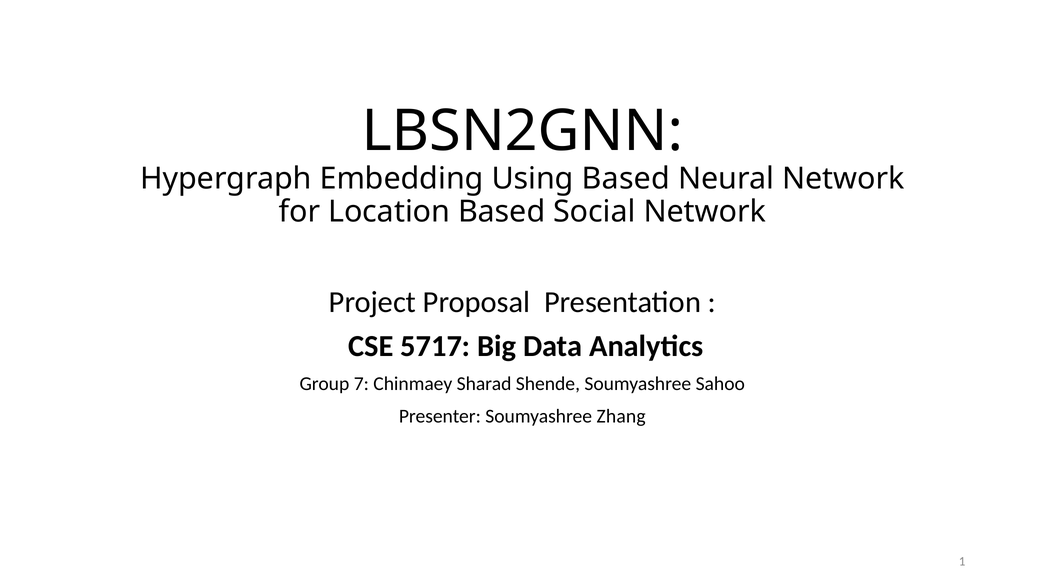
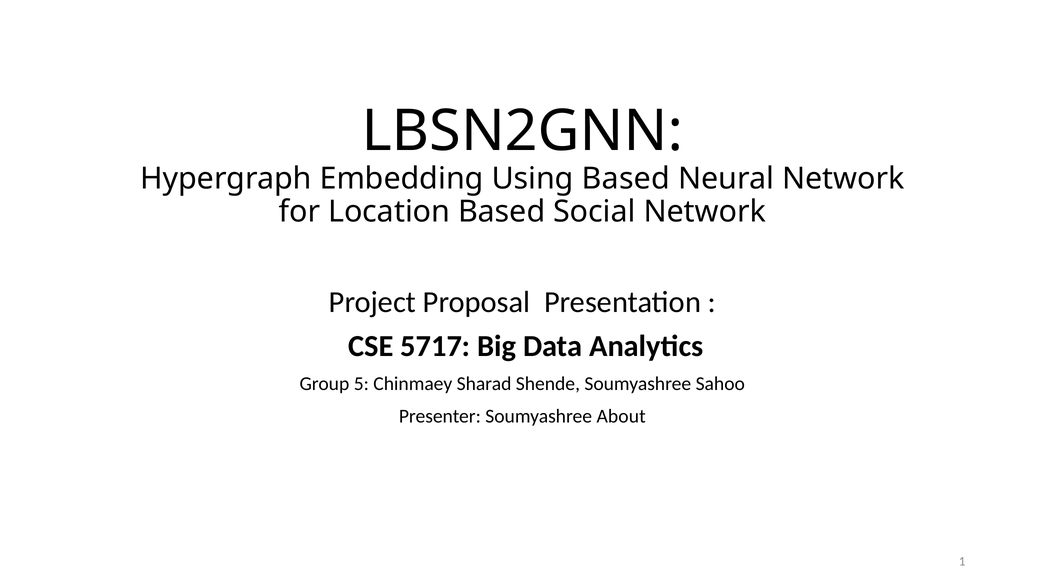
7: 7 -> 5 (361, 384)
Zhang: Zhang -> About (621, 416)
